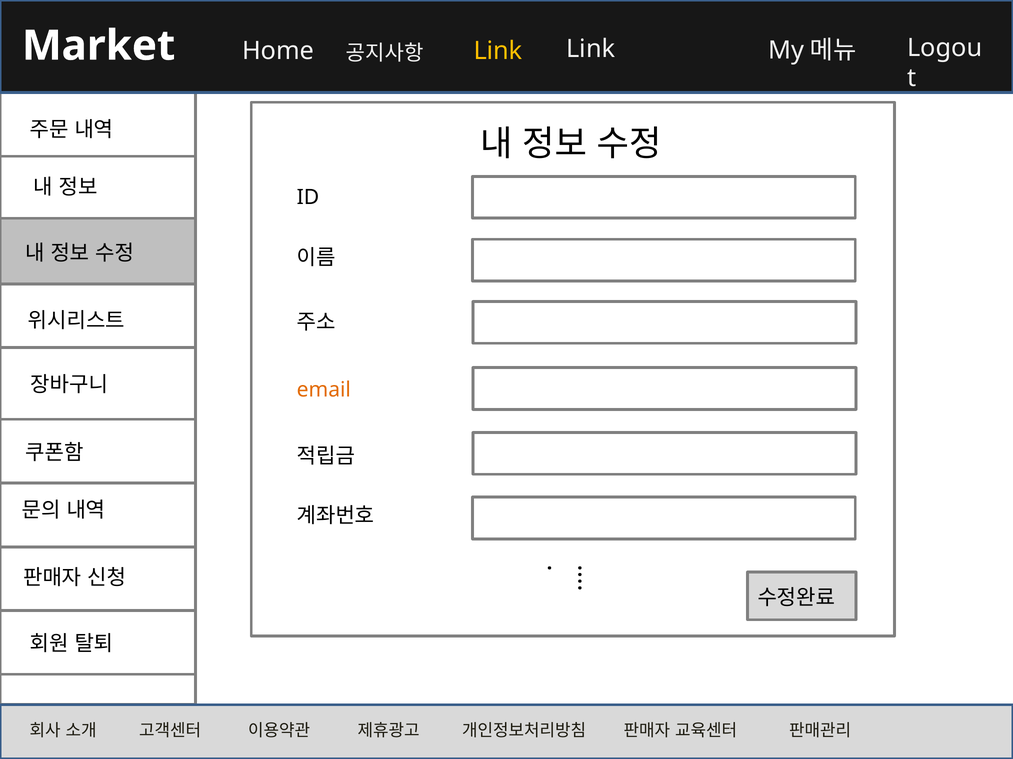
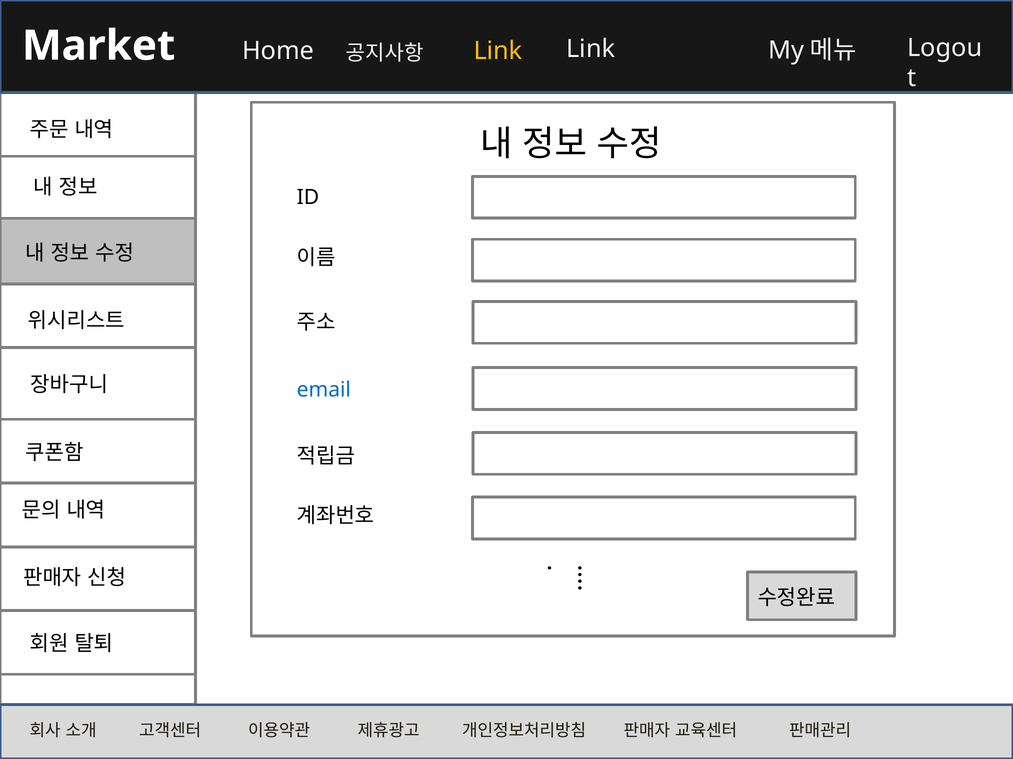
email colour: orange -> blue (324, 390)
